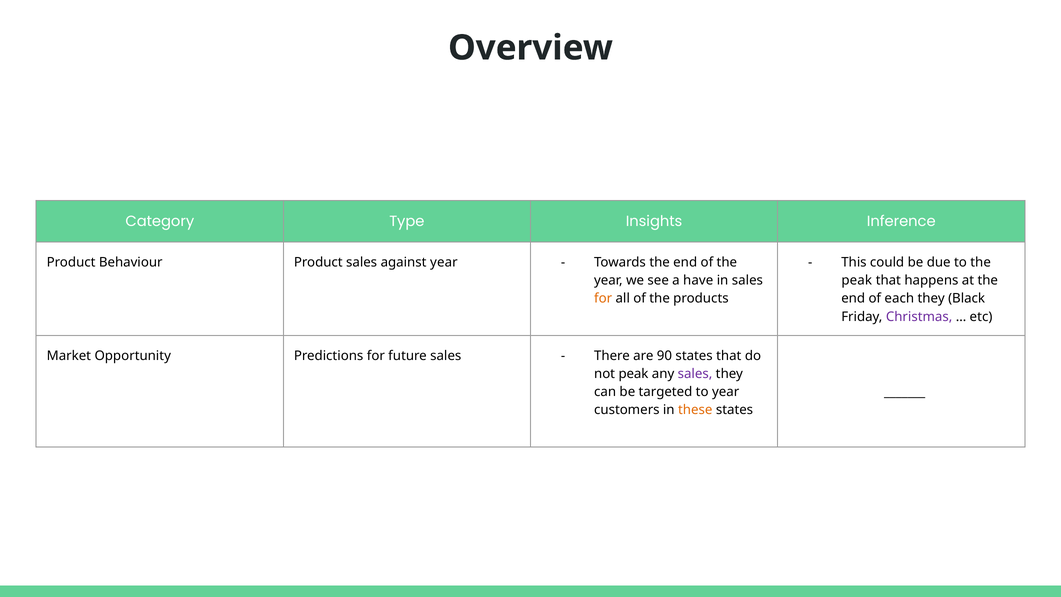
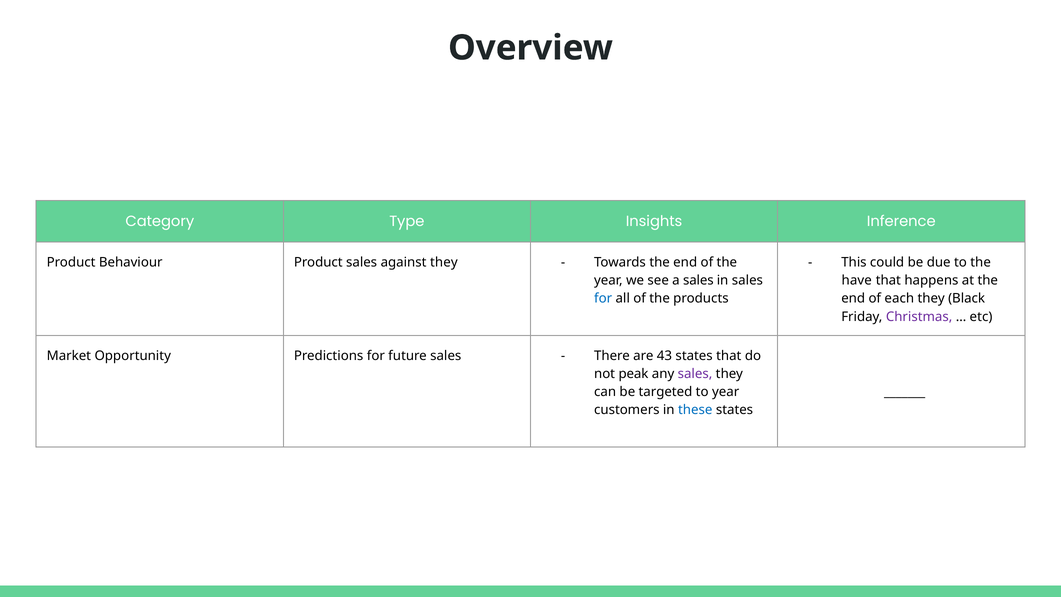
against year: year -> they (444, 262)
a have: have -> sales (698, 280)
peak: peak -> have (857, 280)
for colour: orange -> blue (603, 299)
90: 90 -> 43 (664, 356)
these colour: orange -> blue (695, 410)
